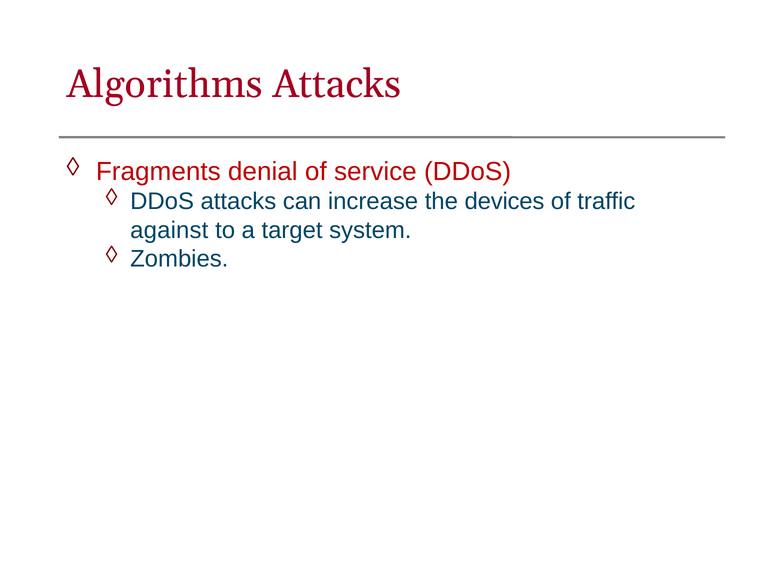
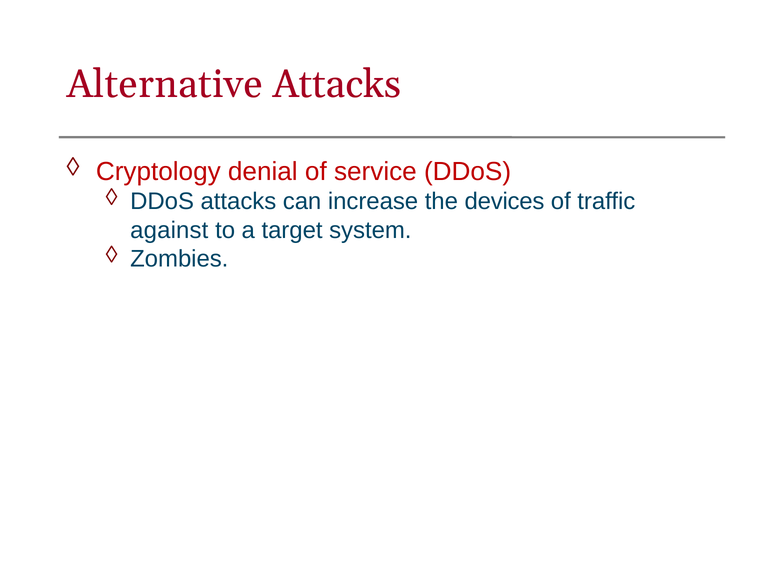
Algorithms: Algorithms -> Alternative (165, 84)
Fragments: Fragments -> Cryptology (158, 172)
